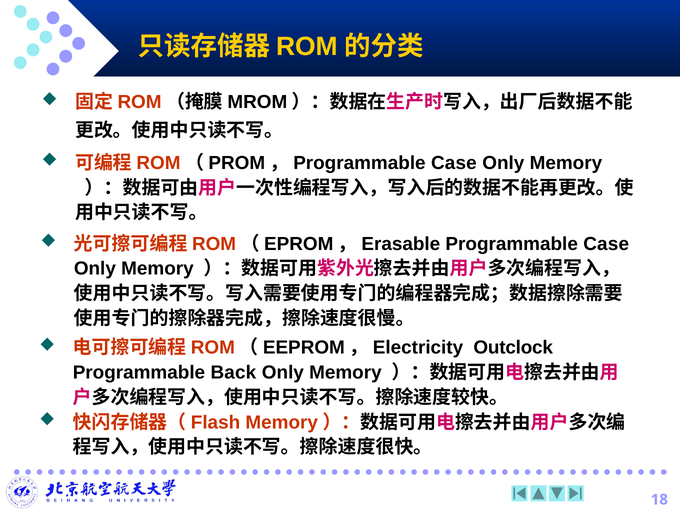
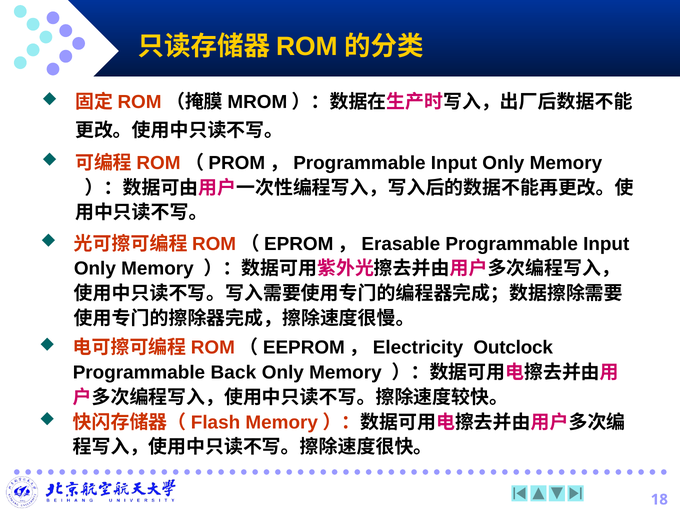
Case: Case -> Input (454, 163)
Programmable Case: Case -> Input (606, 244)
